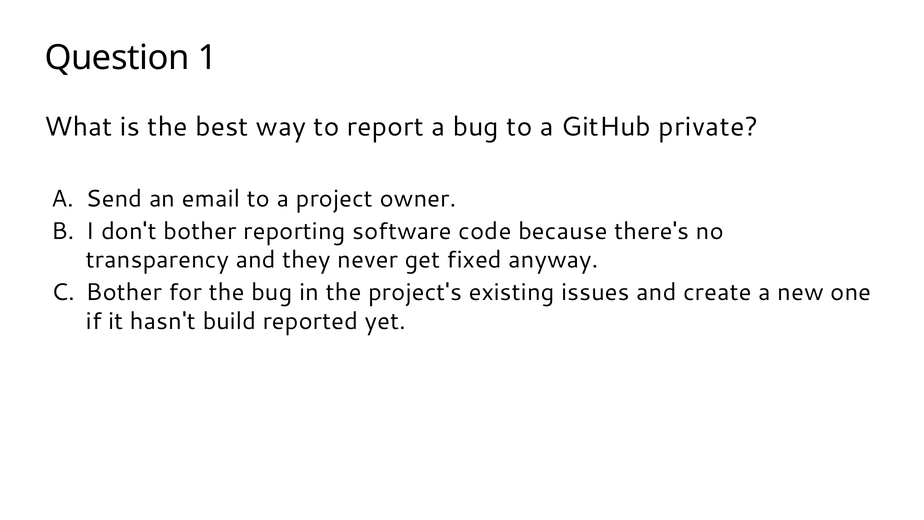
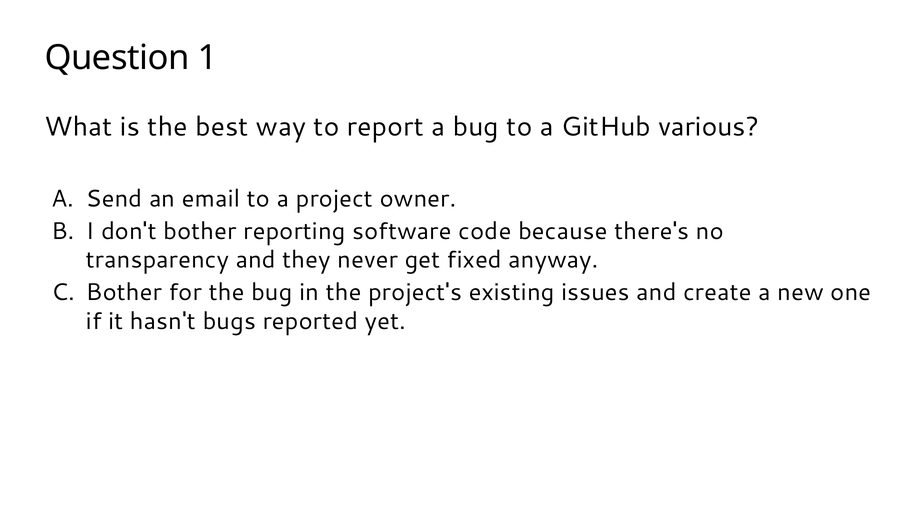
private: private -> various (709, 127)
build: build -> bugs (229, 321)
